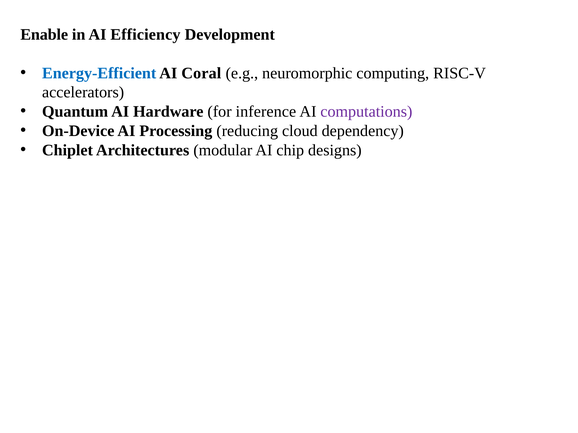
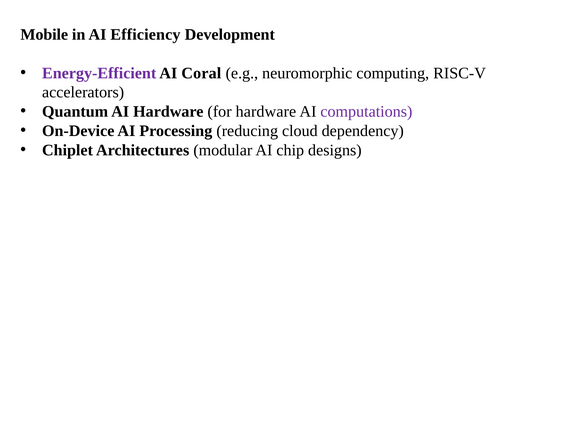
Enable: Enable -> Mobile (44, 35)
Energy-Efficient colour: blue -> purple (99, 73)
for inference: inference -> hardware (266, 112)
